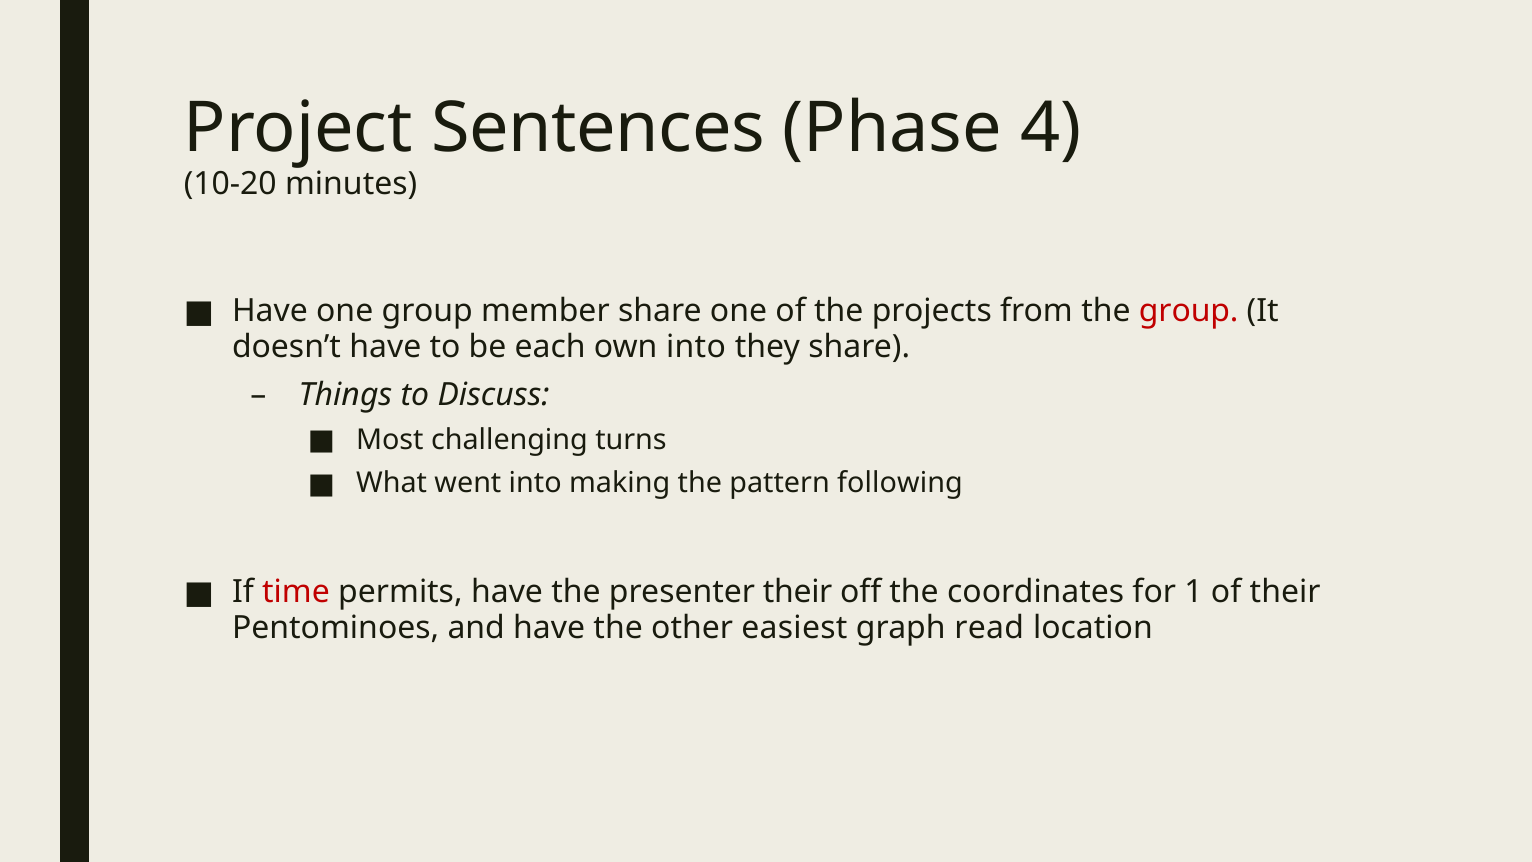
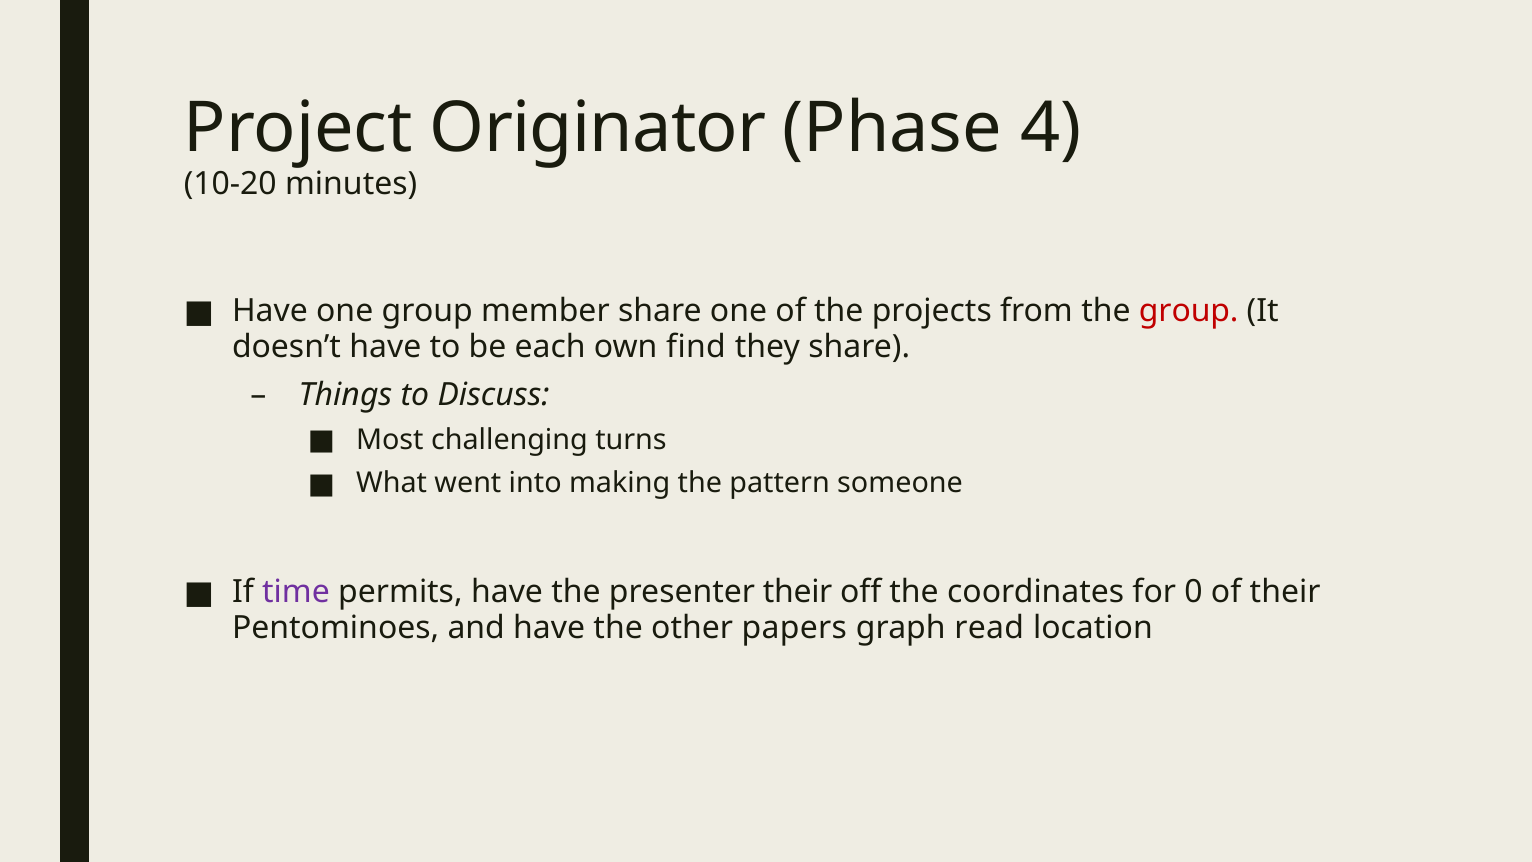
Sentences: Sentences -> Originator (598, 129)
own into: into -> find (696, 347)
following: following -> someone (900, 483)
time colour: red -> purple (296, 592)
1: 1 -> 0 (1193, 592)
easiest: easiest -> papers (794, 628)
